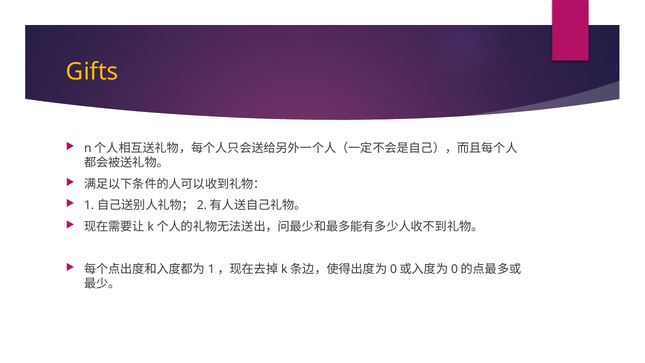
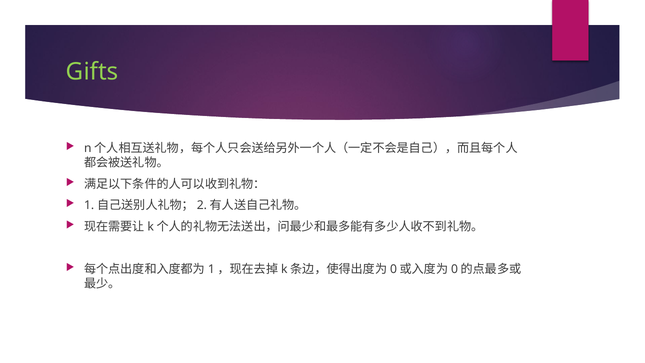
Gifts colour: yellow -> light green (92, 72)
